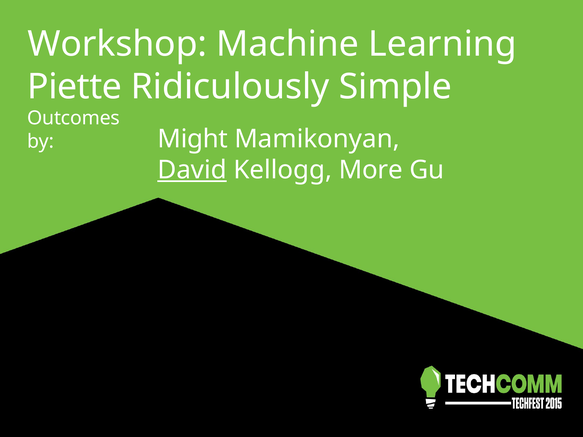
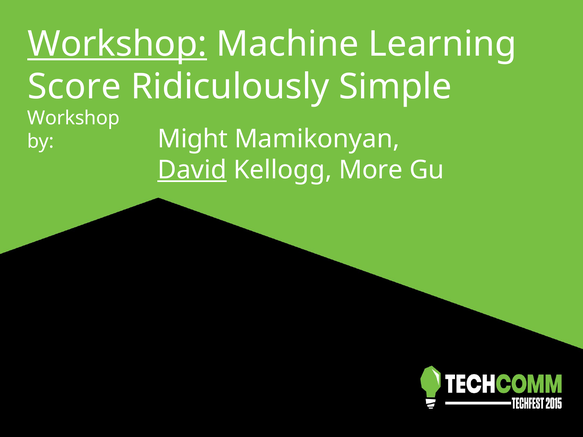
Workshop underline: none -> present (117, 44)
Piette: Piette -> Score (74, 87)
Outcomes: Outcomes -> Workshop (74, 118)
